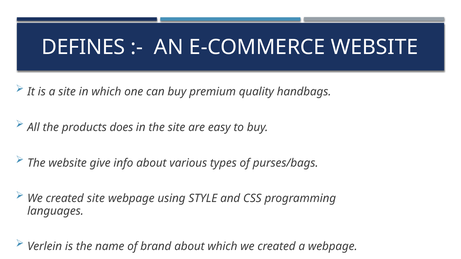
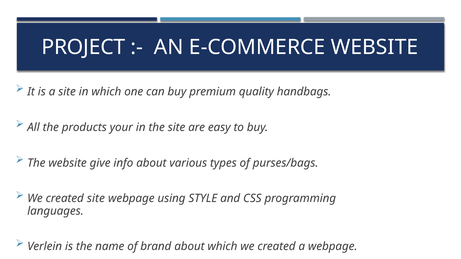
DEFINES: DEFINES -> PROJECT (83, 47)
does: does -> your (121, 128)
